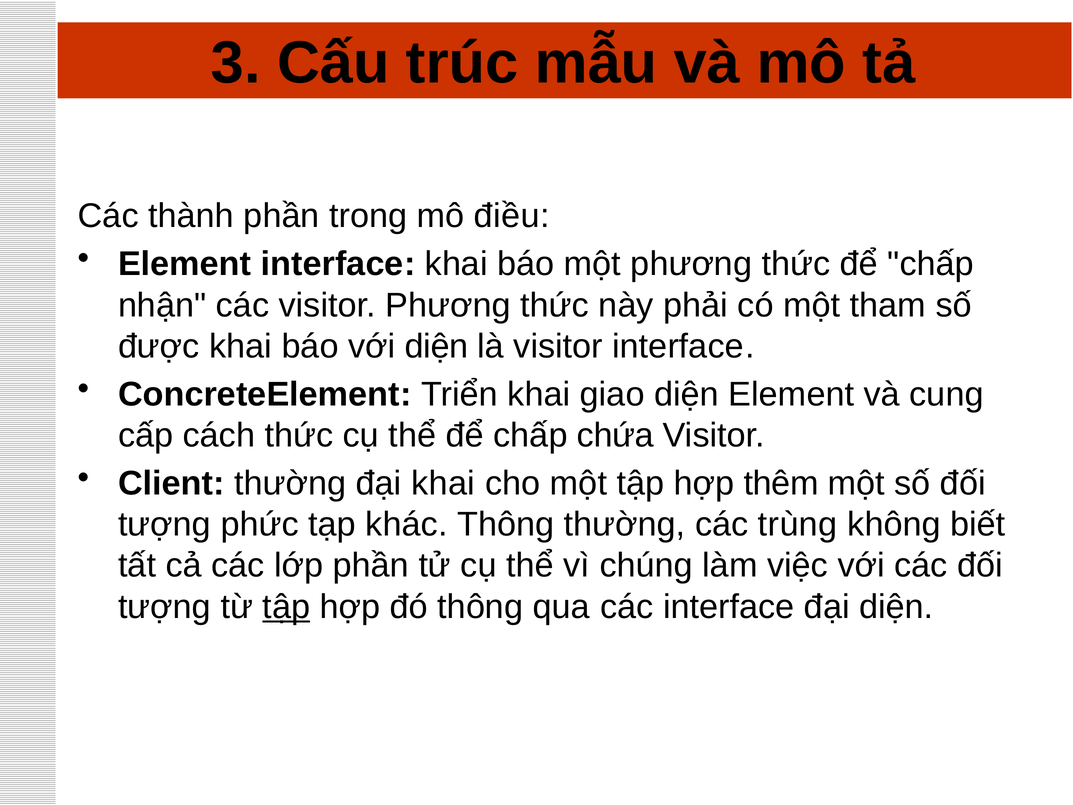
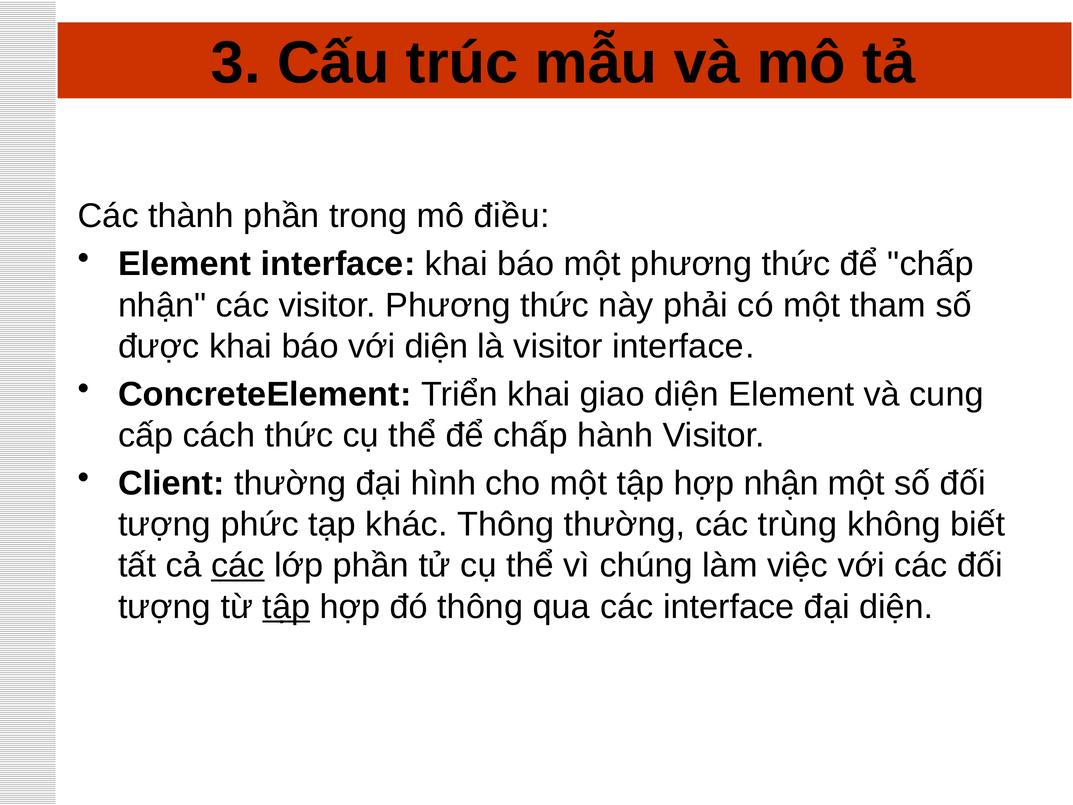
chứa: chứa -> hành (615, 435)
đại khai: khai -> hình (443, 483)
hợp thêm: thêm -> nhận (781, 483)
các underline: none -> present (238, 565)
